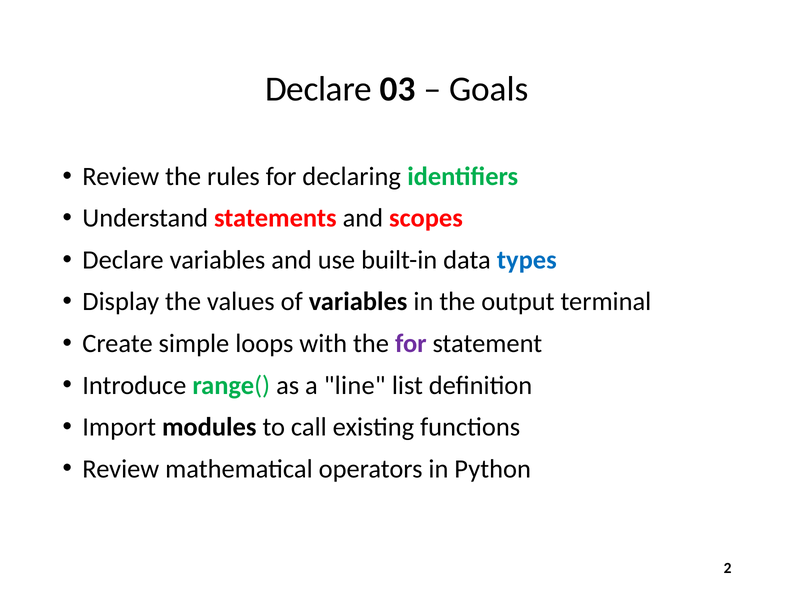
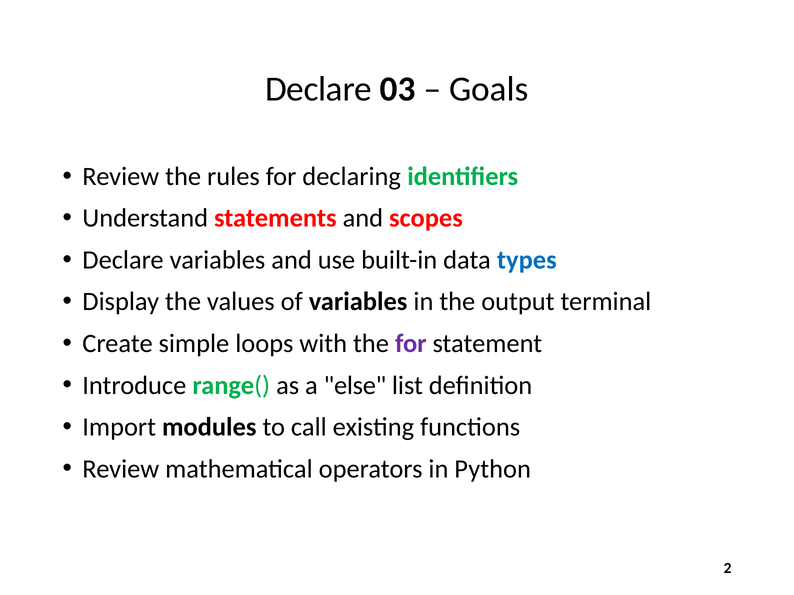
line: line -> else (355, 386)
